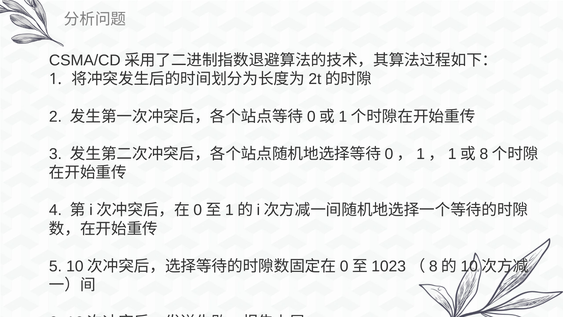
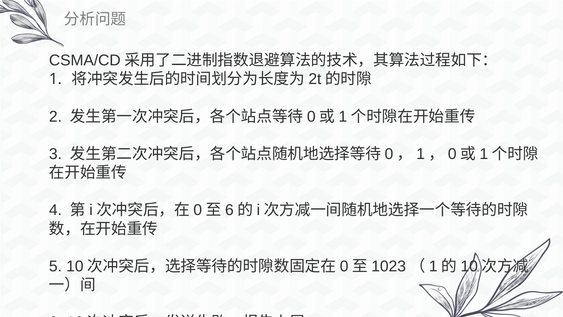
1: 1 -> 0 (452, 154)
8: 8 -> 1 (484, 154)
1: 1 -> 6 (229, 210)
8: 8 -> 1 (433, 266)
